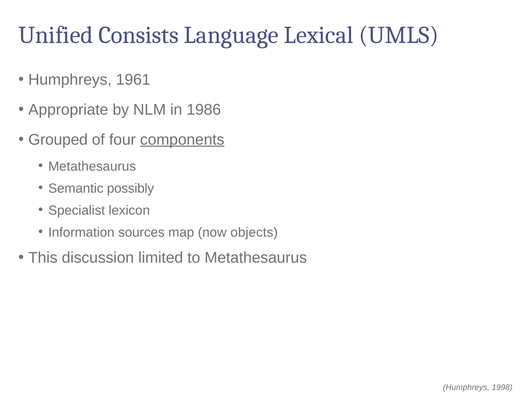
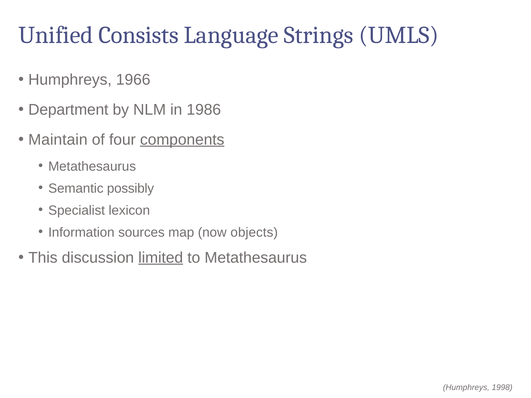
Lexical: Lexical -> Strings (319, 35)
1961: 1961 -> 1966 (133, 80)
Appropriate: Appropriate -> Department (68, 110)
Grouped: Grouped -> Maintain (58, 140)
limited underline: none -> present (161, 258)
